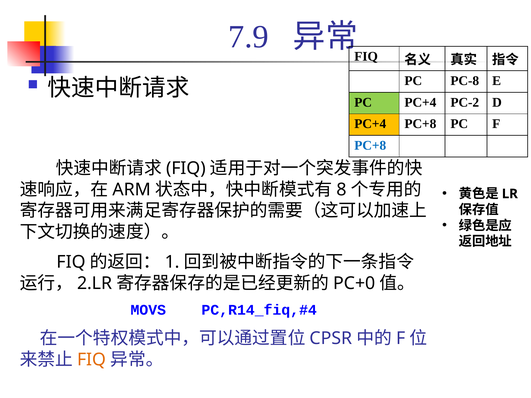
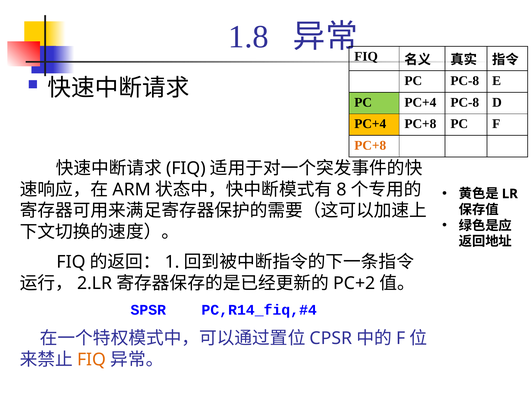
7.9: 7.9 -> 1.8 (249, 37)
PC+4 PC-2: PC-2 -> PC-8 (465, 102)
PC+8 colour: blue -> orange (370, 146)
PC+0: PC+0 -> PC+2 (354, 283)
MOVS: MOVS -> SPSR (148, 310)
